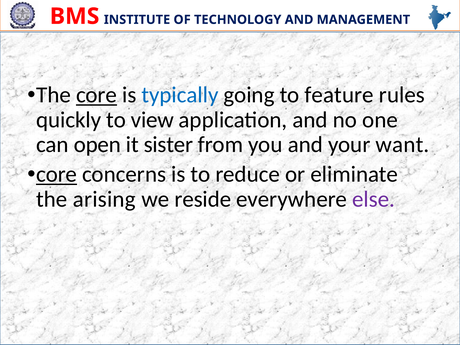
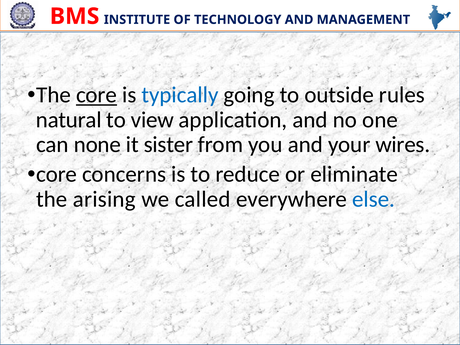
feature: feature -> outside (339, 95)
quickly: quickly -> natural (69, 120)
open: open -> none (97, 145)
want: want -> wires (403, 145)
core underline: present -> none (57, 174)
reside: reside -> called (203, 199)
else colour: purple -> blue (374, 199)
